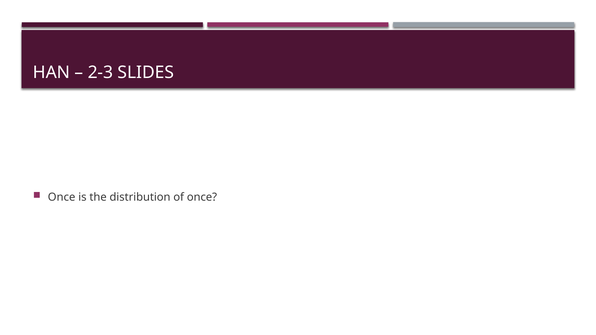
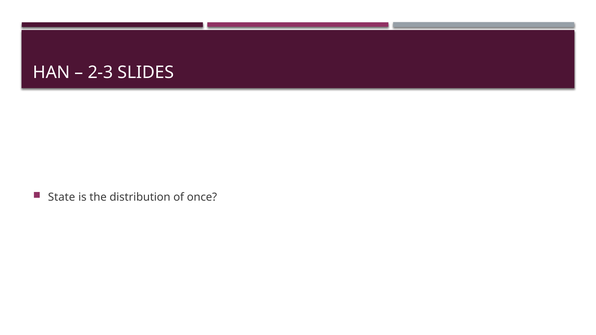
Once: Once -> State (62, 197)
